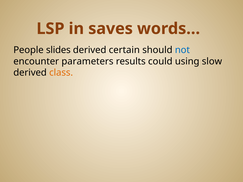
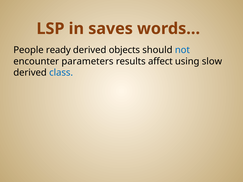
slides: slides -> ready (58, 50)
certain: certain -> objects (124, 50)
could: could -> affect (160, 61)
class colour: orange -> blue (61, 73)
